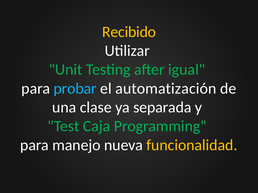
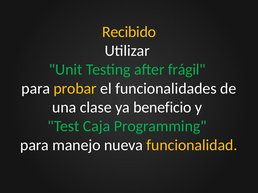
igual: igual -> frágil (187, 70)
probar colour: light blue -> yellow (75, 89)
automatización: automatización -> funcionalidades (166, 89)
separada: separada -> beneficio (162, 108)
